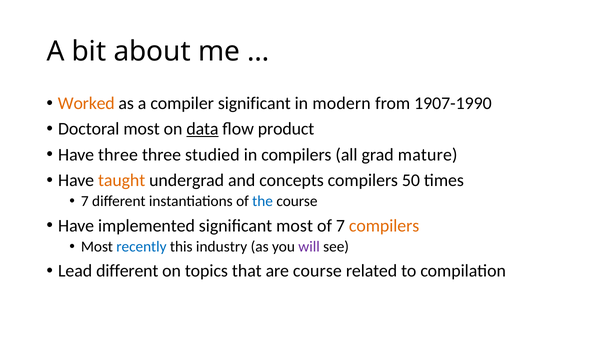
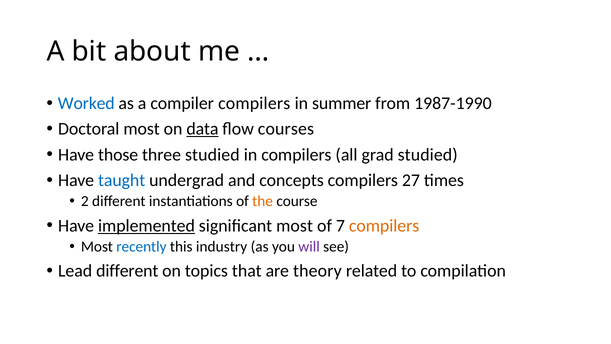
Worked colour: orange -> blue (86, 103)
compiler significant: significant -> compilers (254, 103)
modern: modern -> summer (342, 103)
1907-1990: 1907-1990 -> 1987-1990 (453, 103)
product: product -> courses (286, 129)
Have three: three -> those (118, 155)
grad mature: mature -> studied (428, 155)
taught colour: orange -> blue (122, 180)
50: 50 -> 27 (411, 180)
7: 7 -> 2 (85, 201)
the colour: blue -> orange (263, 201)
implemented underline: none -> present (146, 225)
are course: course -> theory (317, 271)
